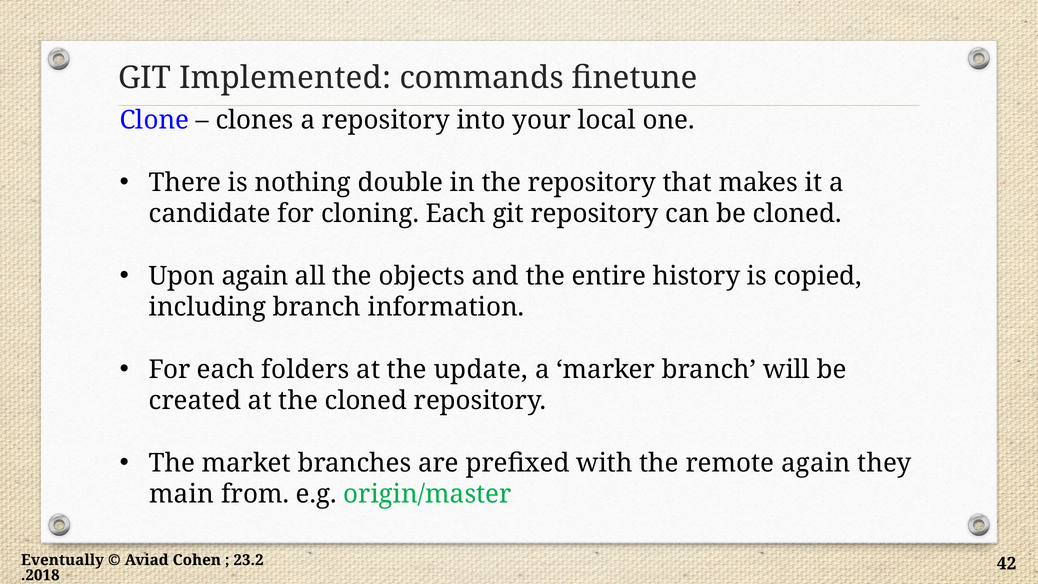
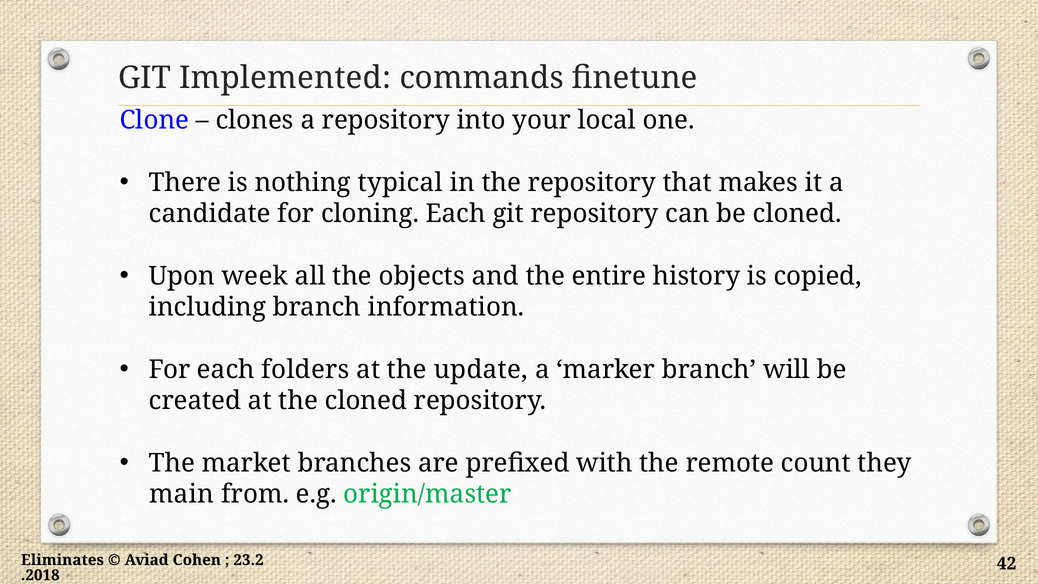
double: double -> typical (400, 183)
Upon again: again -> week (255, 276)
remote again: again -> count (816, 463)
Eventually: Eventually -> Eliminates (62, 560)
